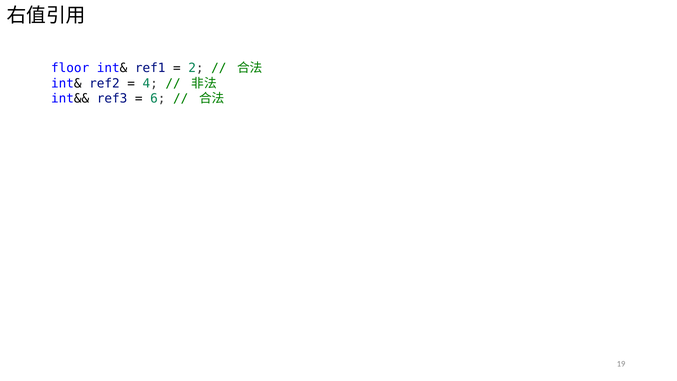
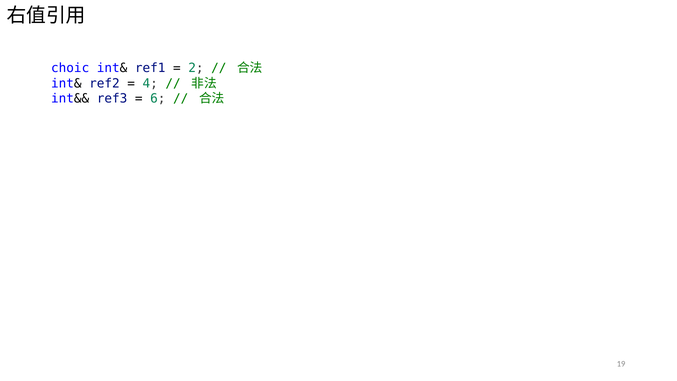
floor: floor -> choic (70, 68)
